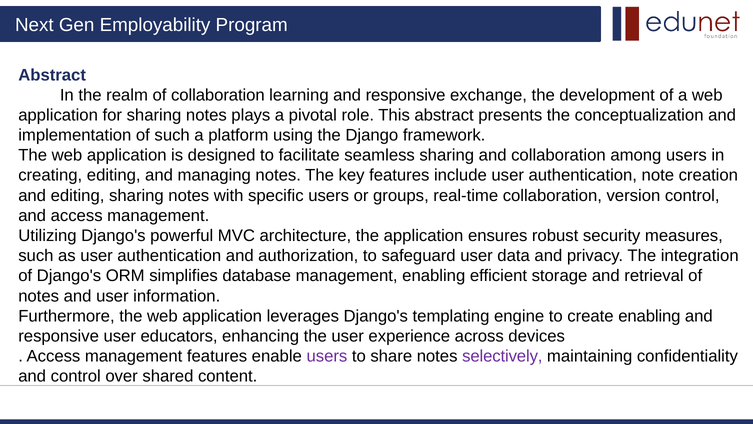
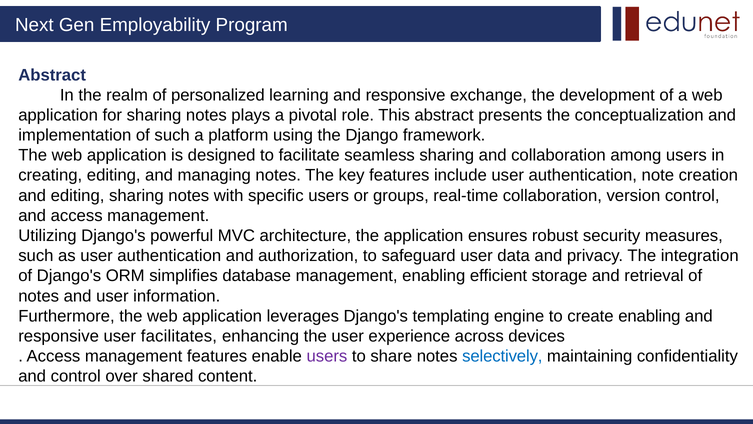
of collaboration: collaboration -> personalized (218, 95)
educators: educators -> facilitates (179, 336)
selectively colour: purple -> blue (502, 356)
